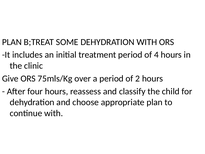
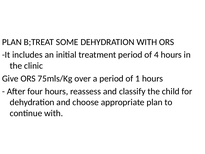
2: 2 -> 1 (138, 78)
